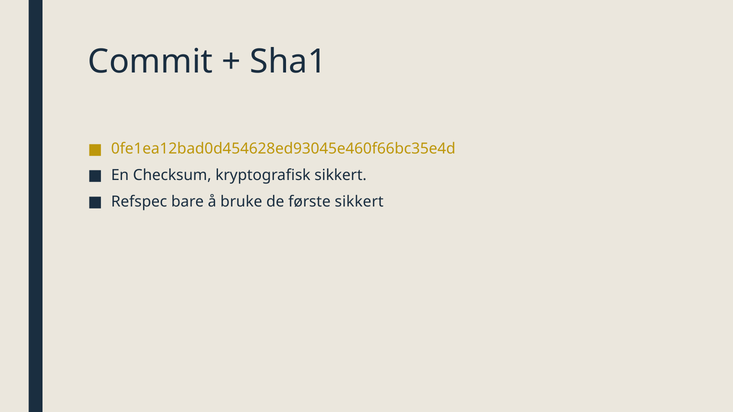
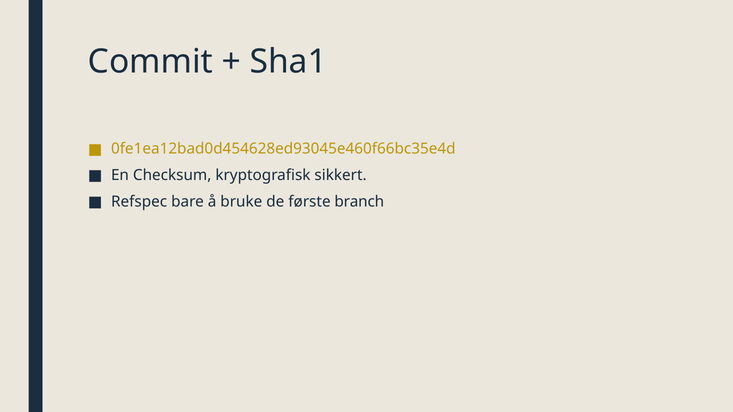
første sikkert: sikkert -> branch (359, 202)
